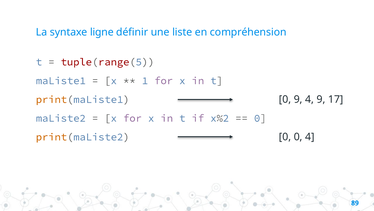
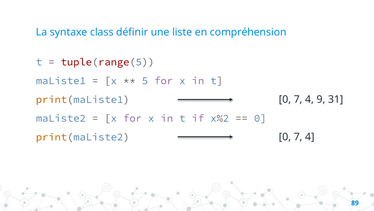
ligne: ligne -> class (102, 32)
1: 1 -> 5 (145, 80)
9: 9 -> 7 (298, 99)
17: 17 -> 31 (336, 99)
0: 0 -> 7 (298, 137)
